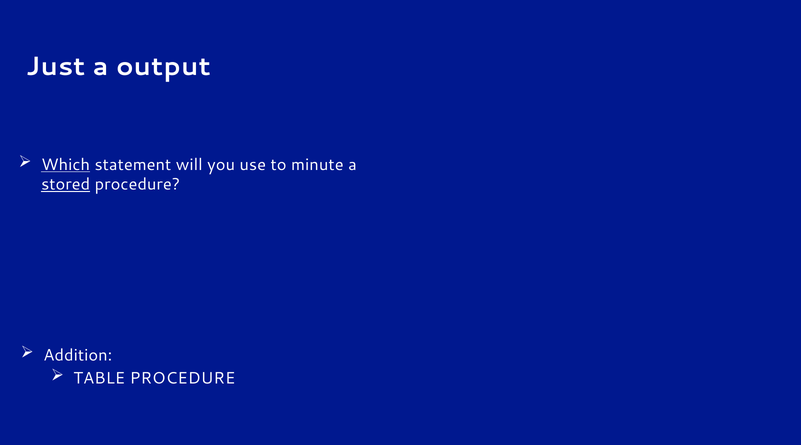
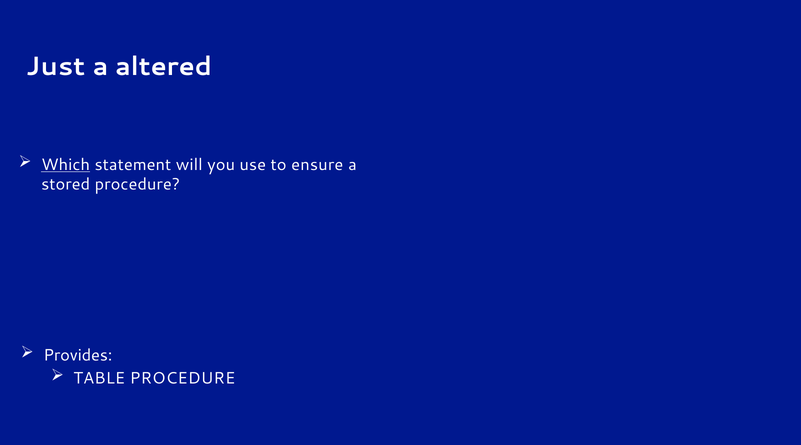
output: output -> altered (164, 67)
minute: minute -> ensure (317, 165)
stored underline: present -> none (66, 184)
Addition: Addition -> Provides (78, 355)
